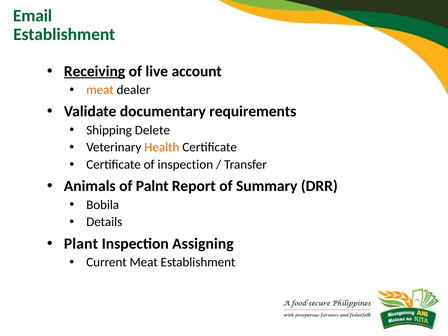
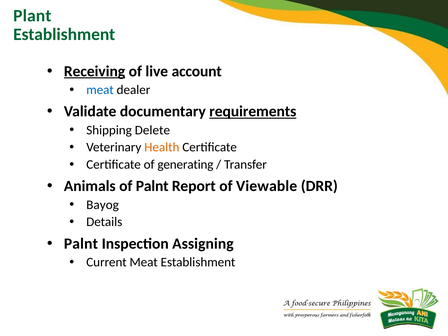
Email: Email -> Plant (32, 16)
meat colour: orange -> blue (100, 90)
requirements underline: none -> present (253, 111)
of inspection: inspection -> generating (185, 164)
Summary: Summary -> Viewable (267, 186)
Bobila: Bobila -> Bayog (103, 205)
Plant: Plant -> Palnt (81, 244)
